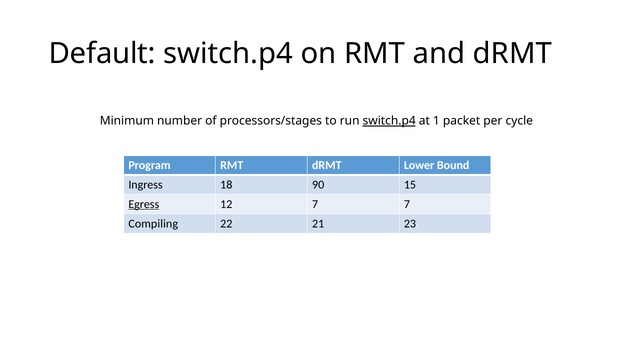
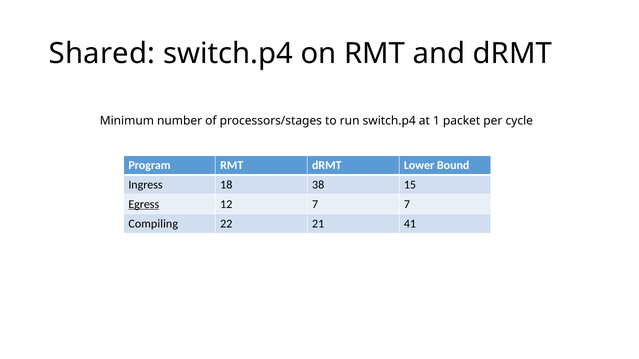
Default: Default -> Shared (102, 54)
switch.p4 underline: present -> none (389, 121)
90: 90 -> 38 (318, 185)
23: 23 -> 41 (410, 224)
